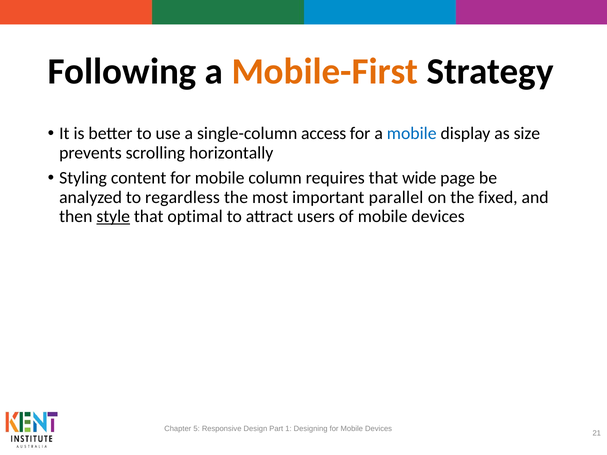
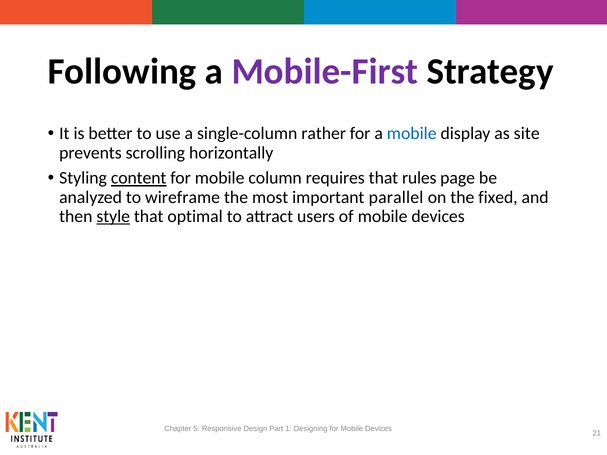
Mobile-First colour: orange -> purple (325, 72)
access: access -> rather (324, 134)
size: size -> site (527, 134)
content underline: none -> present (139, 178)
wide: wide -> rules (419, 178)
regardless: regardless -> wireframe (183, 197)
